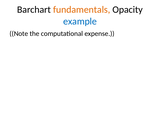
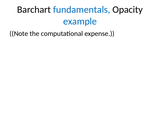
fundamentals colour: orange -> blue (82, 10)
